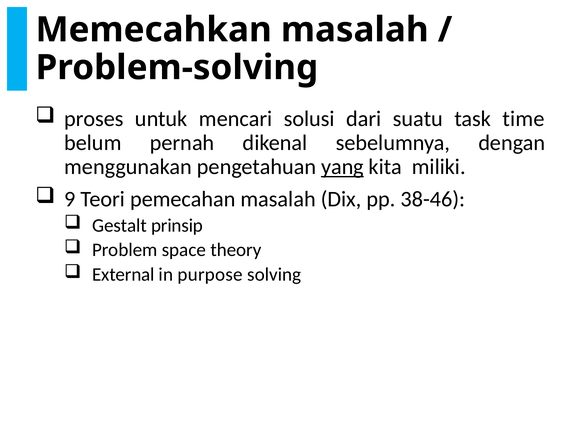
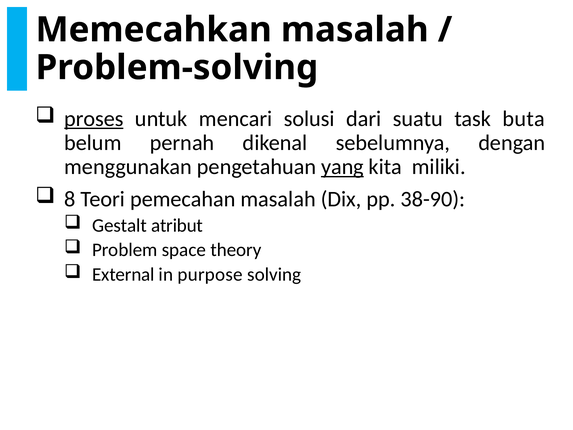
proses underline: none -> present (94, 119)
time: time -> buta (524, 119)
9: 9 -> 8 (70, 199)
38-46: 38-46 -> 38-90 (433, 199)
prinsip: prinsip -> atribut (177, 225)
